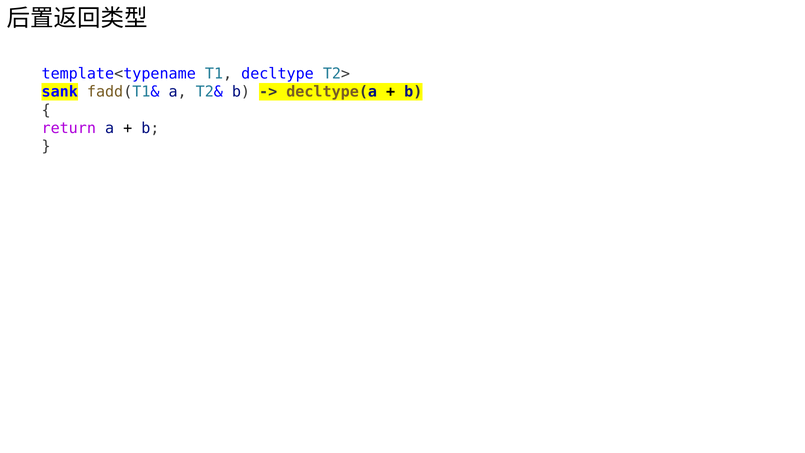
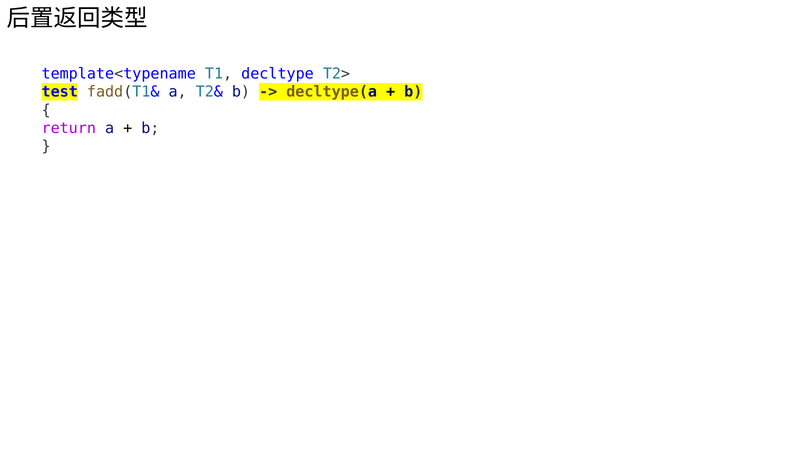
sank: sank -> test (60, 92)
